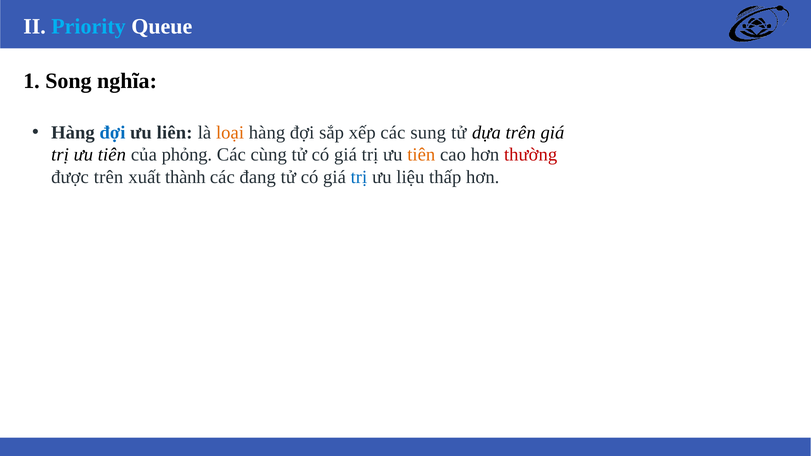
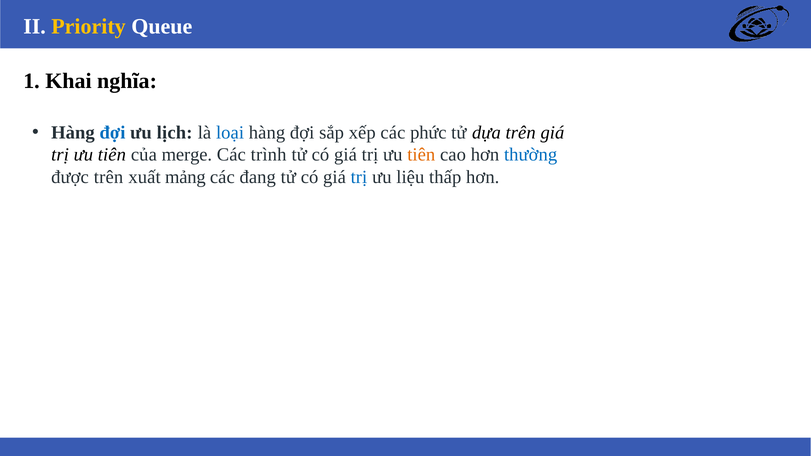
Priority colour: light blue -> yellow (89, 27)
Song: Song -> Khai (68, 81)
liên: liên -> lịch (175, 133)
loại colour: orange -> blue (230, 133)
sung: sung -> phức (428, 133)
phỏng: phỏng -> merge (187, 155)
cùng: cùng -> trình (269, 155)
thường colour: red -> blue (531, 155)
thành: thành -> mảng (185, 177)
